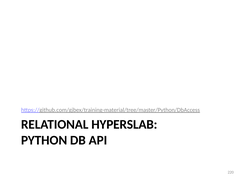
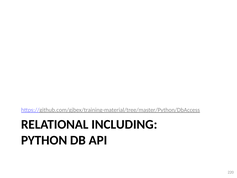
HYPERSLAB: HYPERSLAB -> INCLUDING (124, 124)
